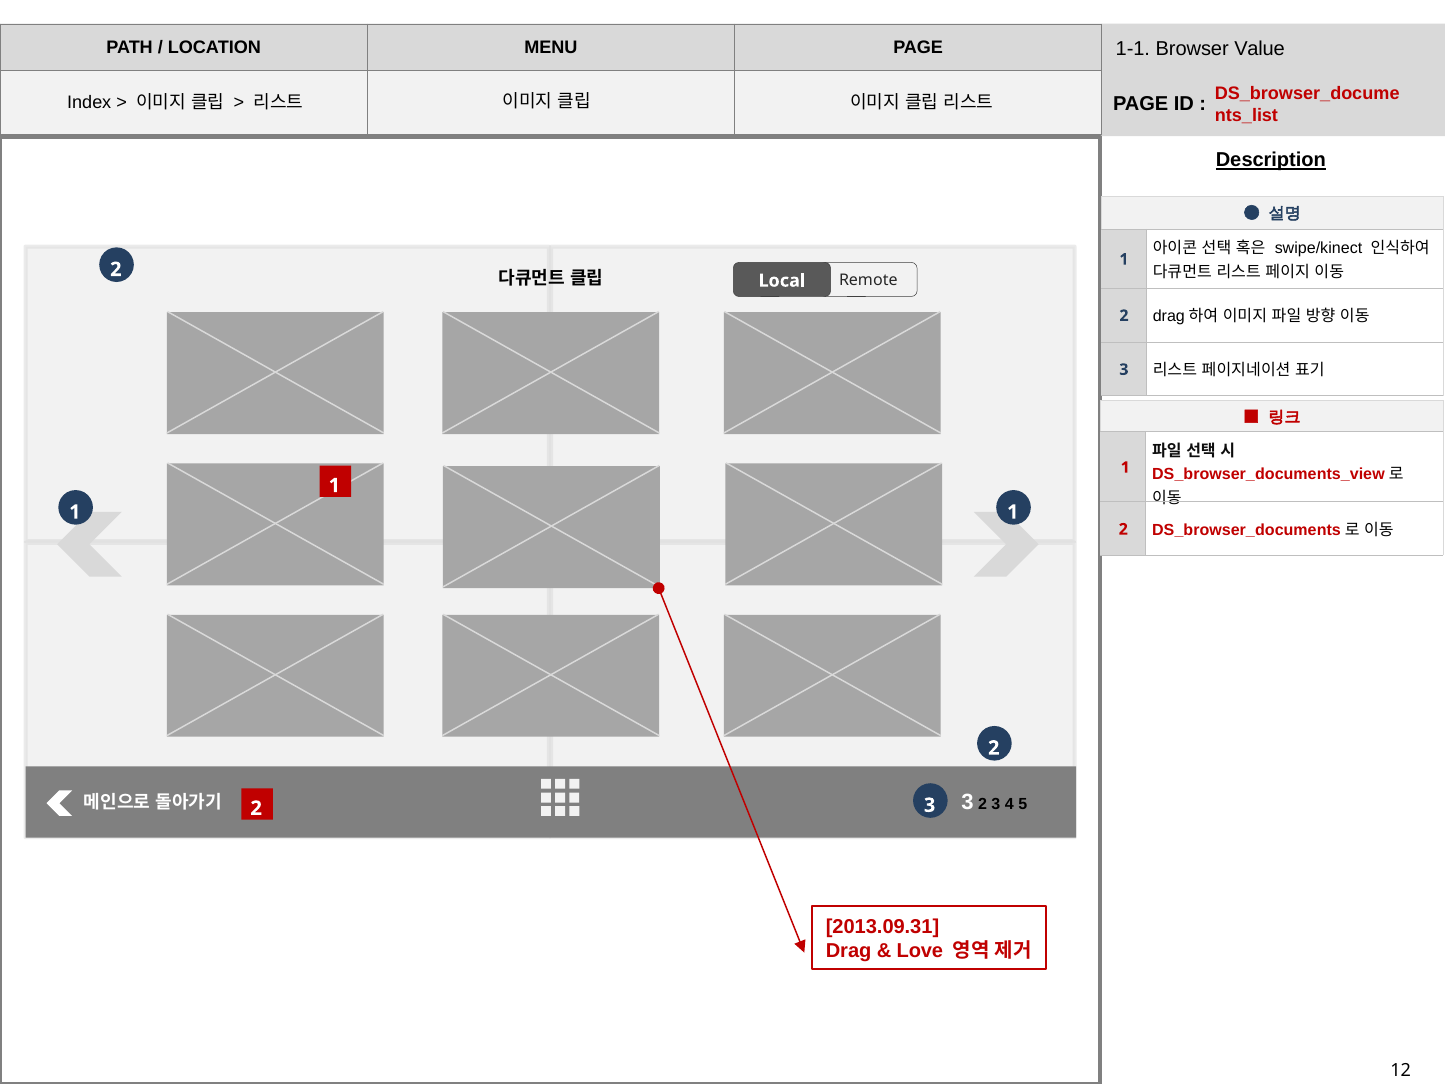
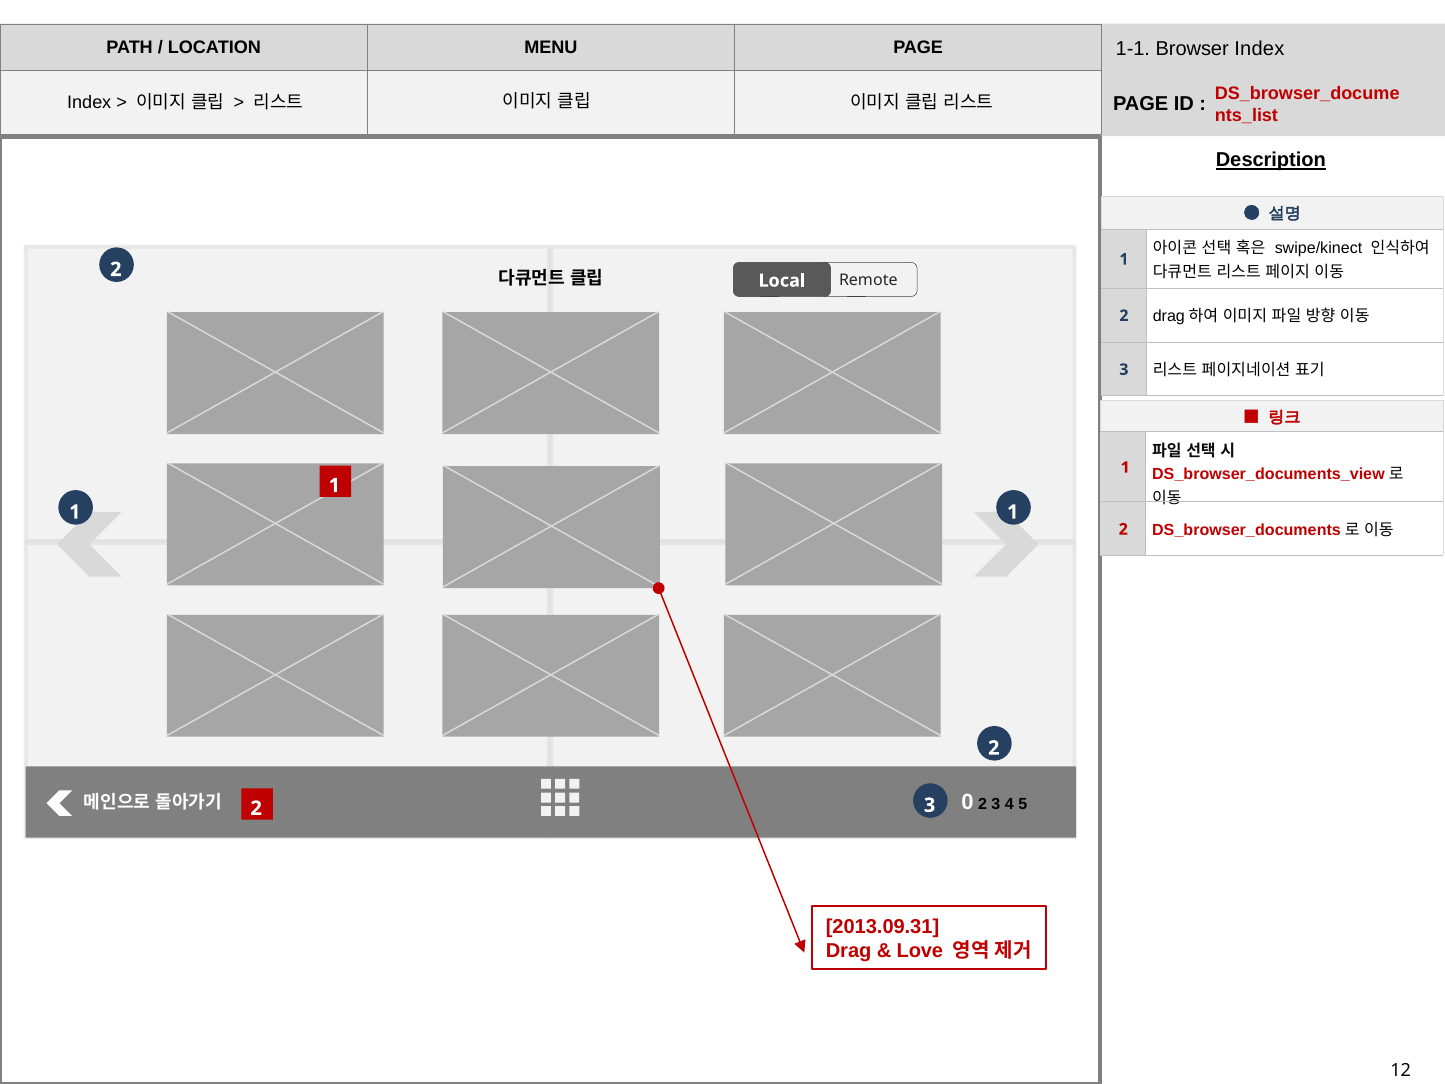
Browser Value: Value -> Index (1259, 48)
3: 3 -> 0 (968, 802)
